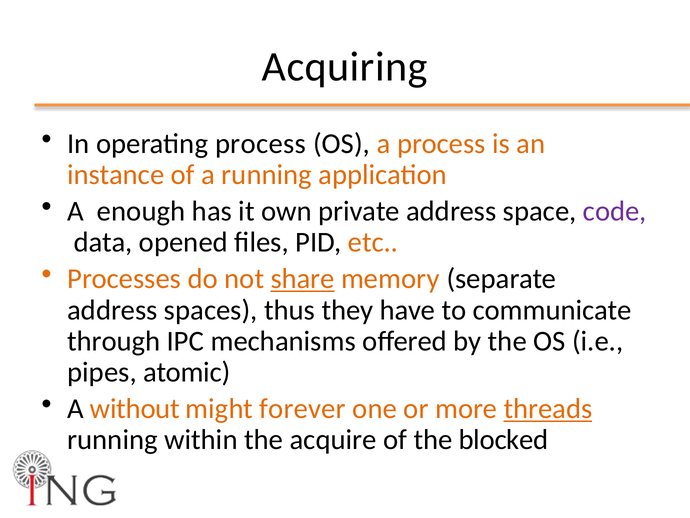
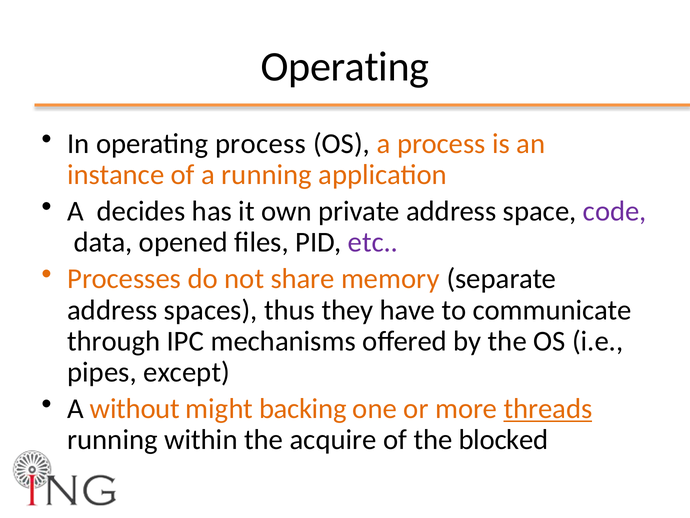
Acquiring: Acquiring -> Operating (345, 67)
enough: enough -> decides (141, 211)
etc colour: orange -> purple (373, 242)
share underline: present -> none (303, 279)
atomic: atomic -> except (187, 372)
forever: forever -> backing (303, 408)
